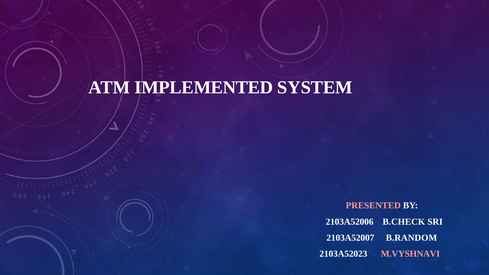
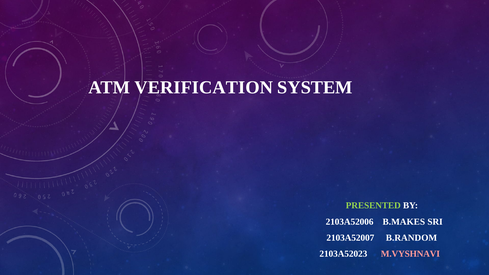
IMPLEMENTED: IMPLEMENTED -> VERIFICATION (204, 88)
PRESENTED colour: pink -> light green (373, 206)
B.CHECK: B.CHECK -> B.MAKES (404, 222)
